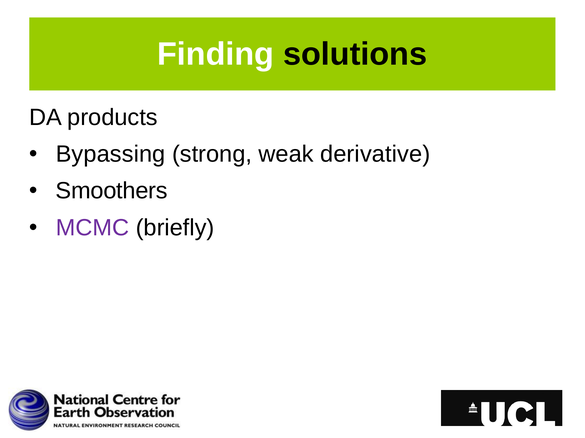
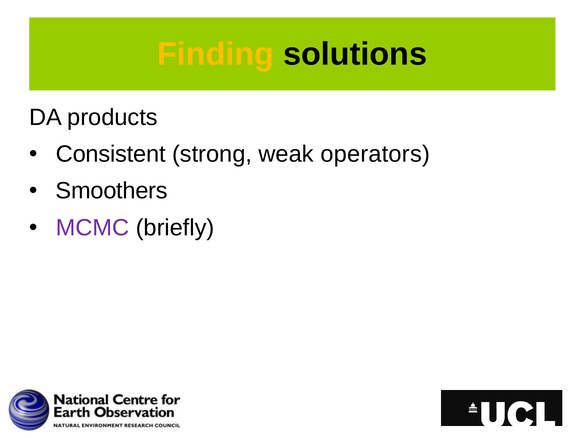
Finding colour: white -> yellow (216, 54)
Bypassing: Bypassing -> Consistent (111, 154)
derivative: derivative -> operators (375, 154)
